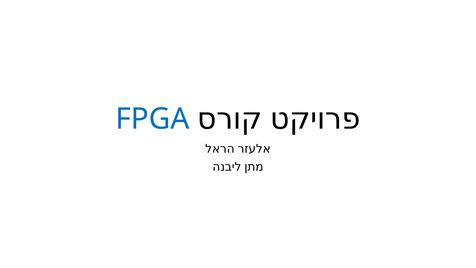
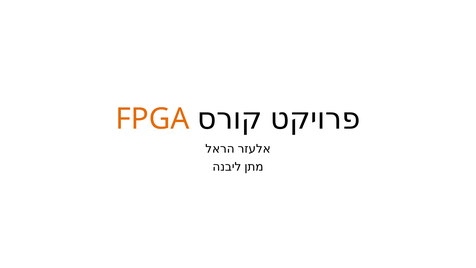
FPGA colour: blue -> orange (152, 119)
